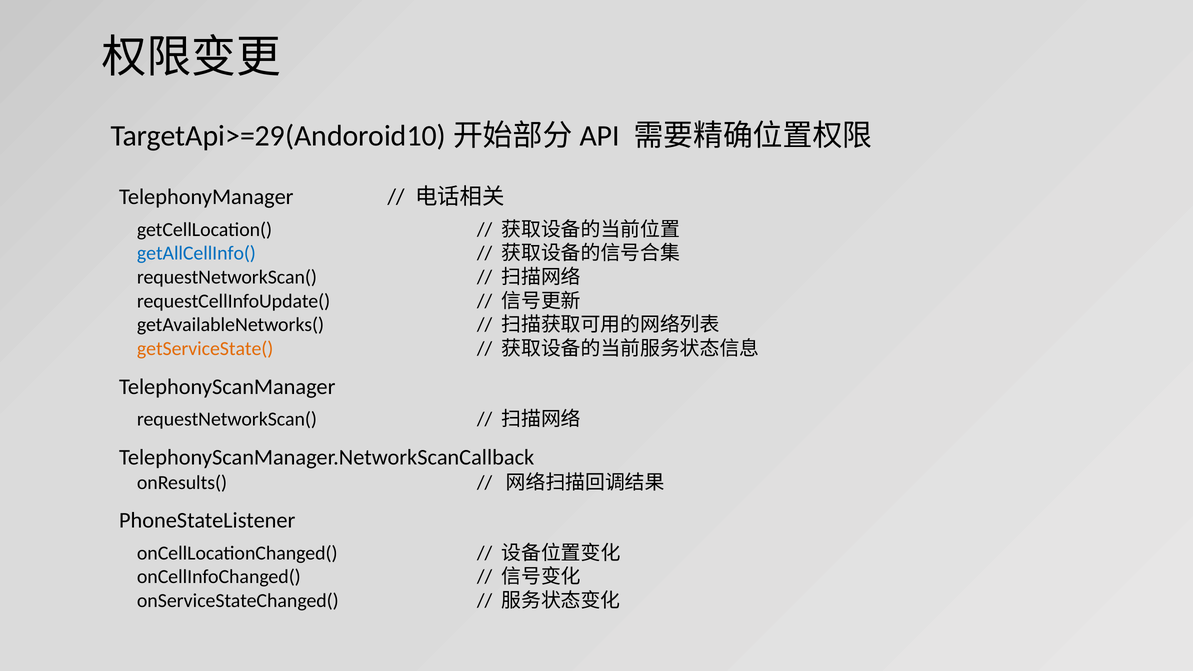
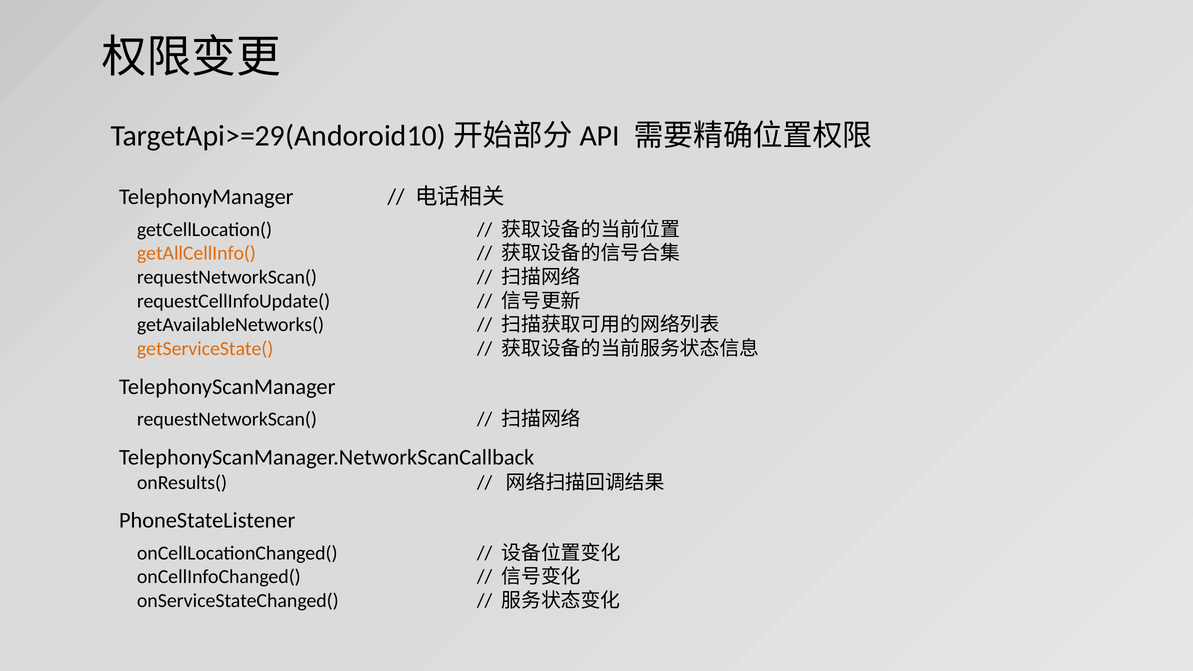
getAllCellInfo( colour: blue -> orange (196, 253)
